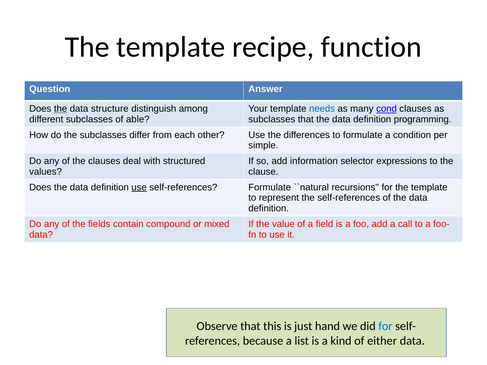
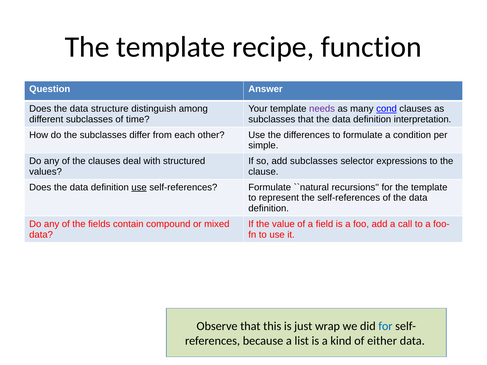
the underline: present -> none (61, 109)
needs colour: blue -> purple (322, 109)
able: able -> time (138, 119)
programming: programming -> interpretation (423, 119)
add information: information -> subclasses (314, 161)
hand: hand -> wrap (327, 326)
